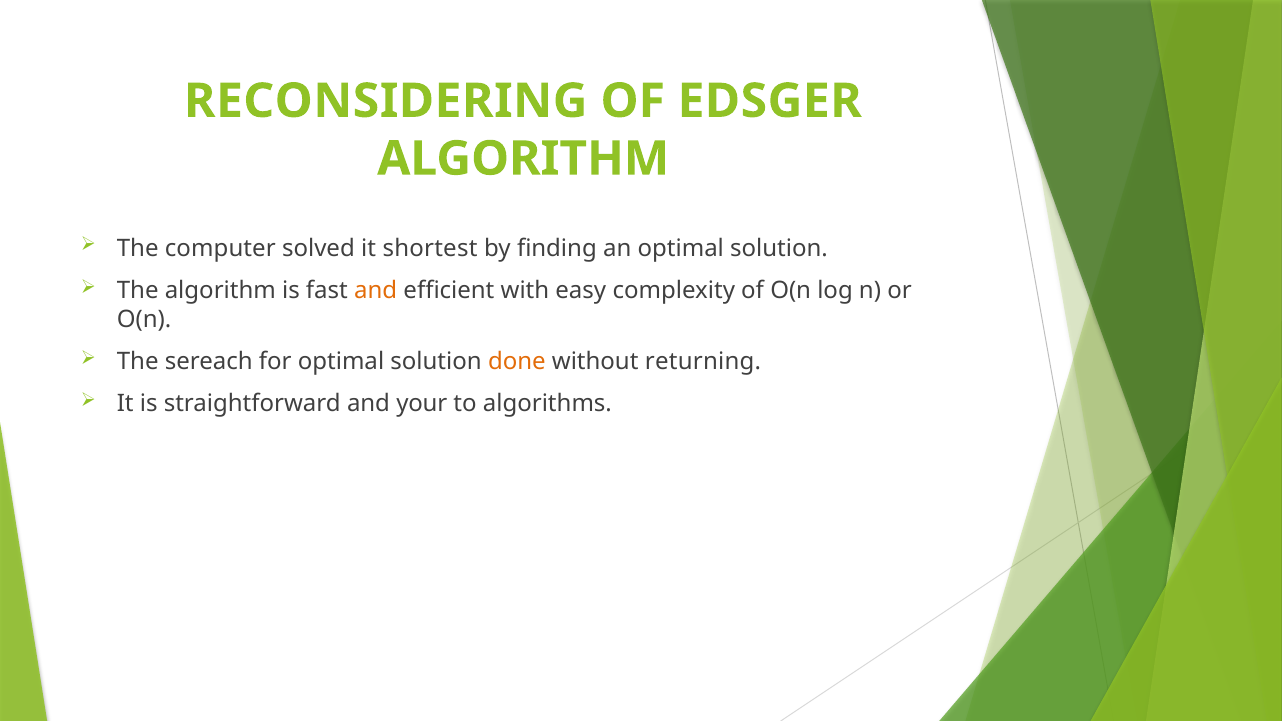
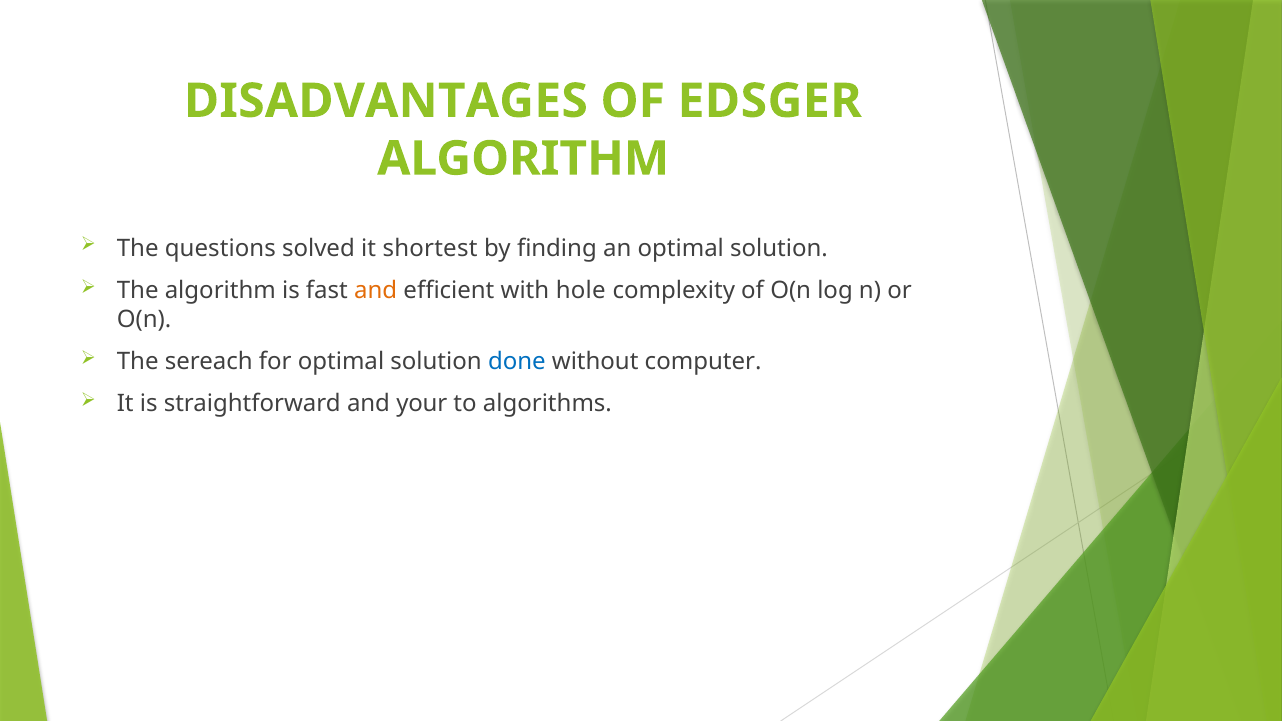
RECONSIDERING: RECONSIDERING -> DISADVANTAGES (386, 101)
computer: computer -> questions (220, 248)
easy: easy -> hole (581, 290)
done colour: orange -> blue (517, 361)
returning: returning -> computer (703, 361)
